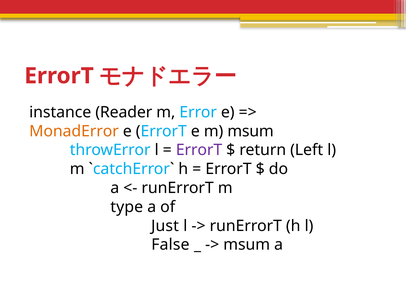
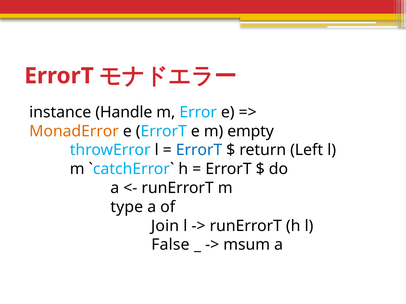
Reader: Reader -> Handle (124, 112)
m msum: msum -> empty (251, 131)
ErrorT colour: purple -> blue (199, 150)
Just: Just -> Join (165, 226)
